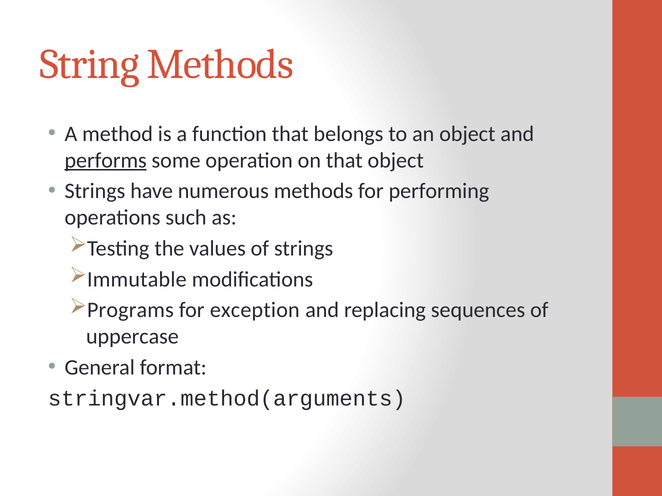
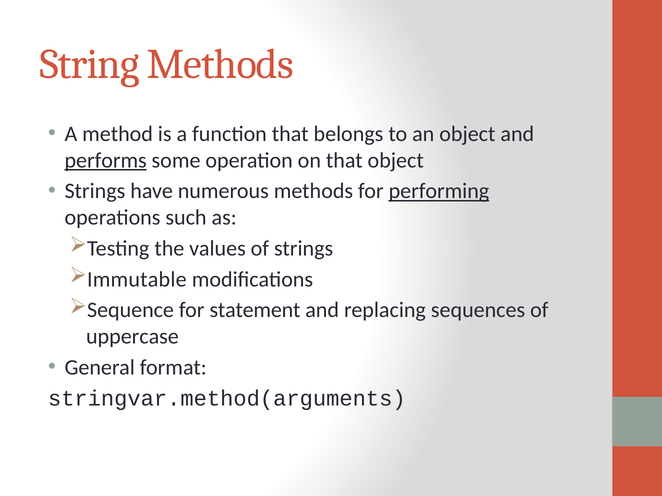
performing underline: none -> present (439, 191)
Programs: Programs -> Sequence (130, 310)
exception: exception -> statement (255, 310)
